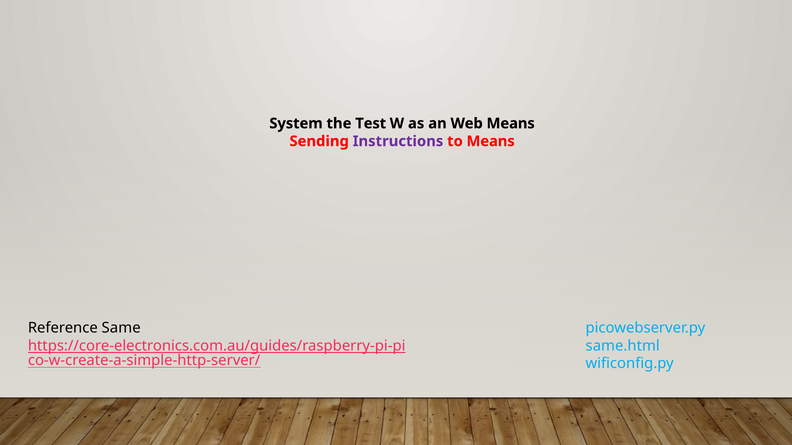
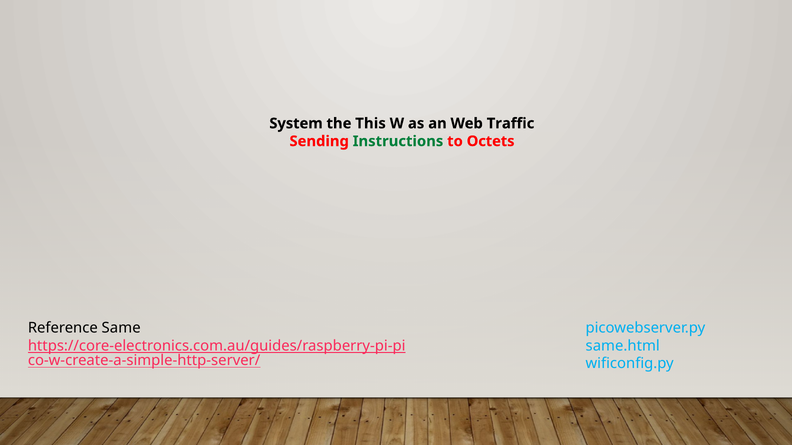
Test: Test -> This (371, 124)
Web Means: Means -> Traffic (511, 124)
Instructions colour: purple -> green (398, 141)
to Means: Means -> Octets (491, 141)
